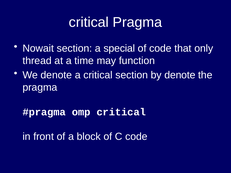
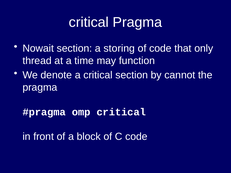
special: special -> storing (119, 48)
by denote: denote -> cannot (180, 75)
